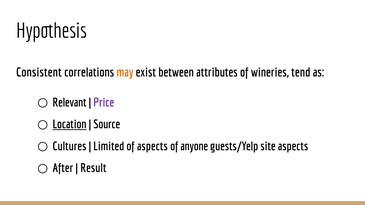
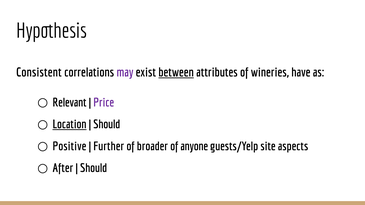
may colour: orange -> purple (125, 72)
between underline: none -> present (176, 72)
tend: tend -> have (301, 72)
Source: Source -> Should (107, 125)
Cultures: Cultures -> Positive (69, 147)
Limited: Limited -> Further (109, 147)
of aspects: aspects -> broader (152, 147)
Result: Result -> Should (94, 168)
